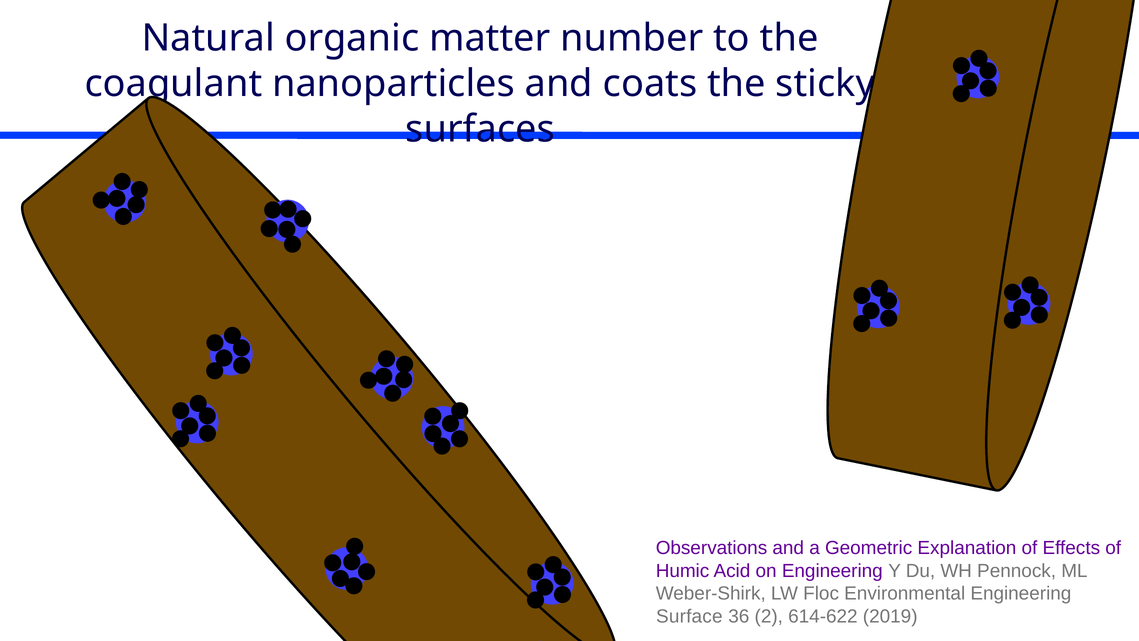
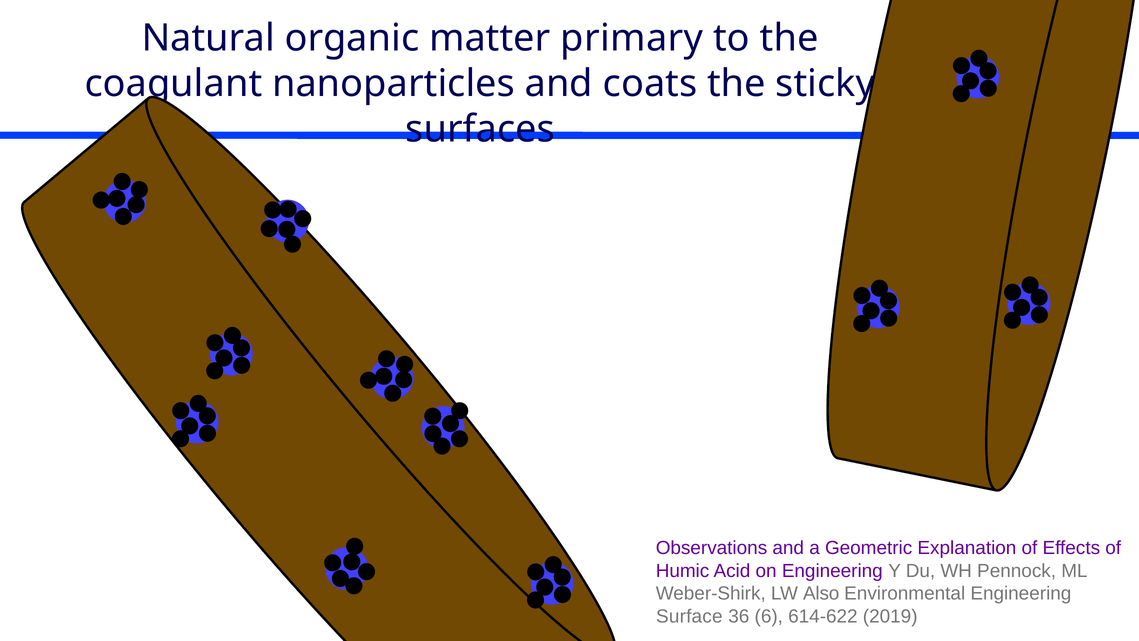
number: number -> primary (632, 38)
Floc: Floc -> Also (821, 593)
2: 2 -> 6 (769, 616)
